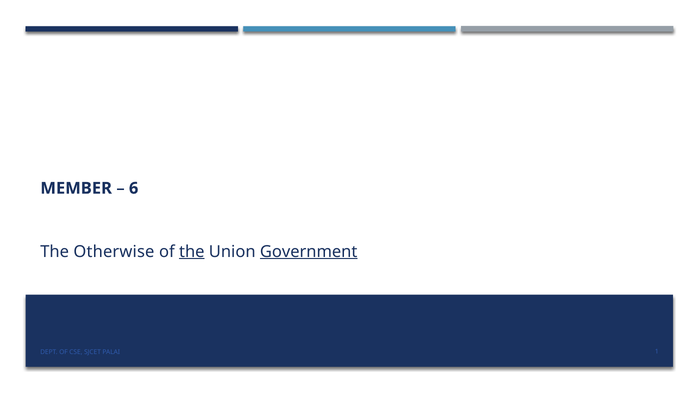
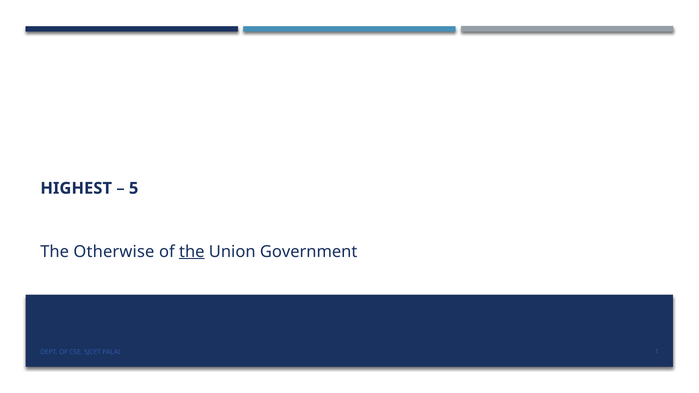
MEMBER: MEMBER -> HIGHEST (76, 188)
6: 6 -> 5 (134, 188)
Government underline: present -> none (309, 252)
